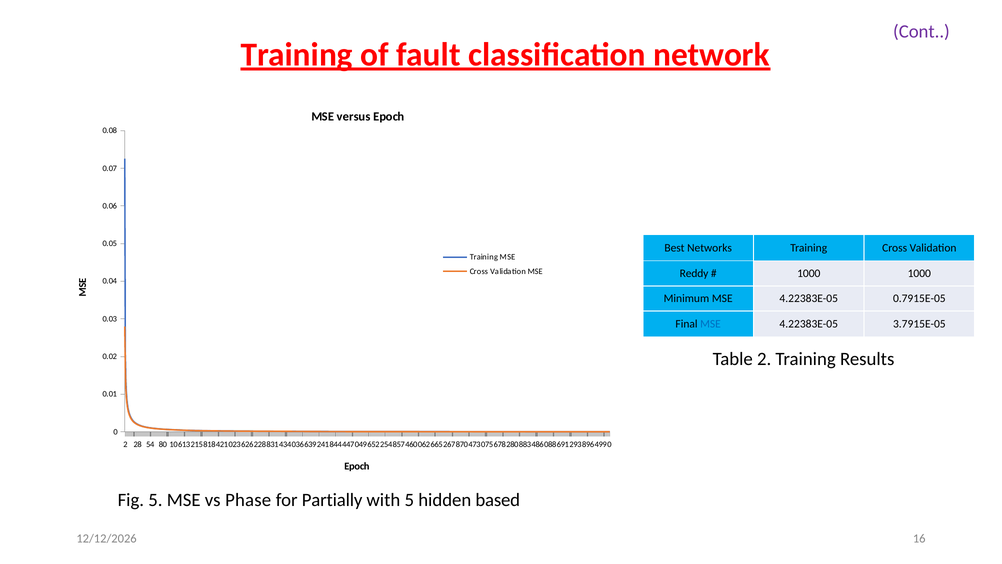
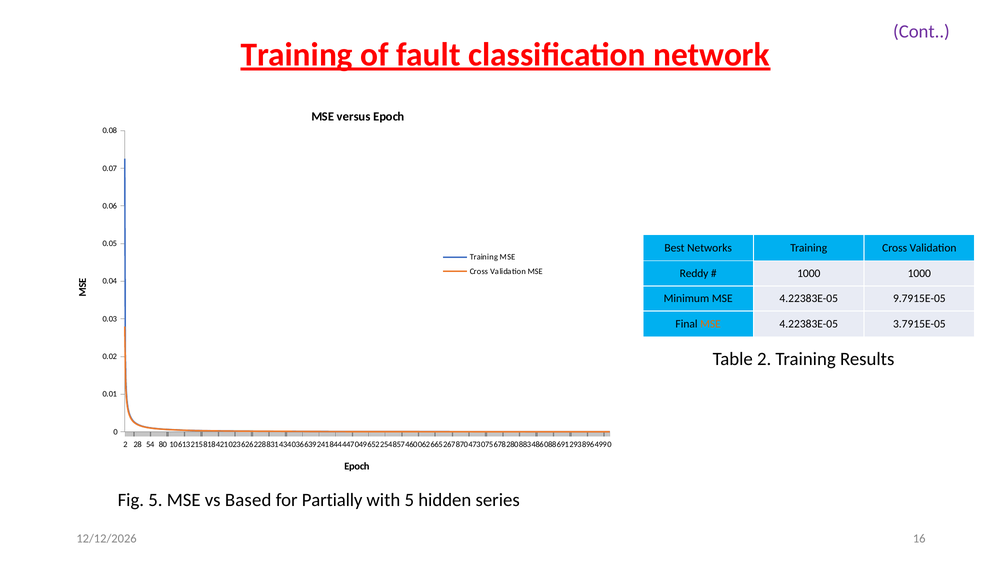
0.7915E-05: 0.7915E-05 -> 9.7915E-05 (919, 298)
MSE colour: blue -> orange (710, 324)
Phase: Phase -> Based (248, 500)
based: based -> series (498, 500)
